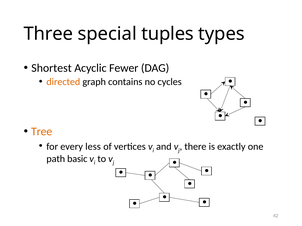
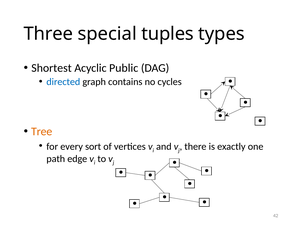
Fewer: Fewer -> Public (124, 68)
directed colour: orange -> blue (63, 82)
less: less -> sort (93, 147)
basic: basic -> edge (77, 159)
